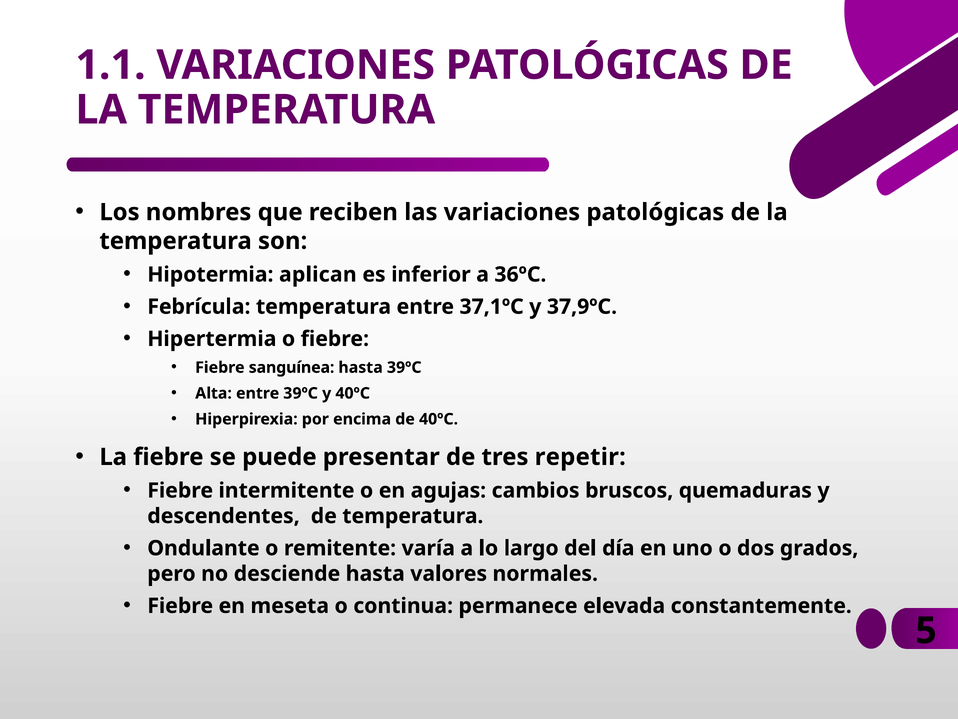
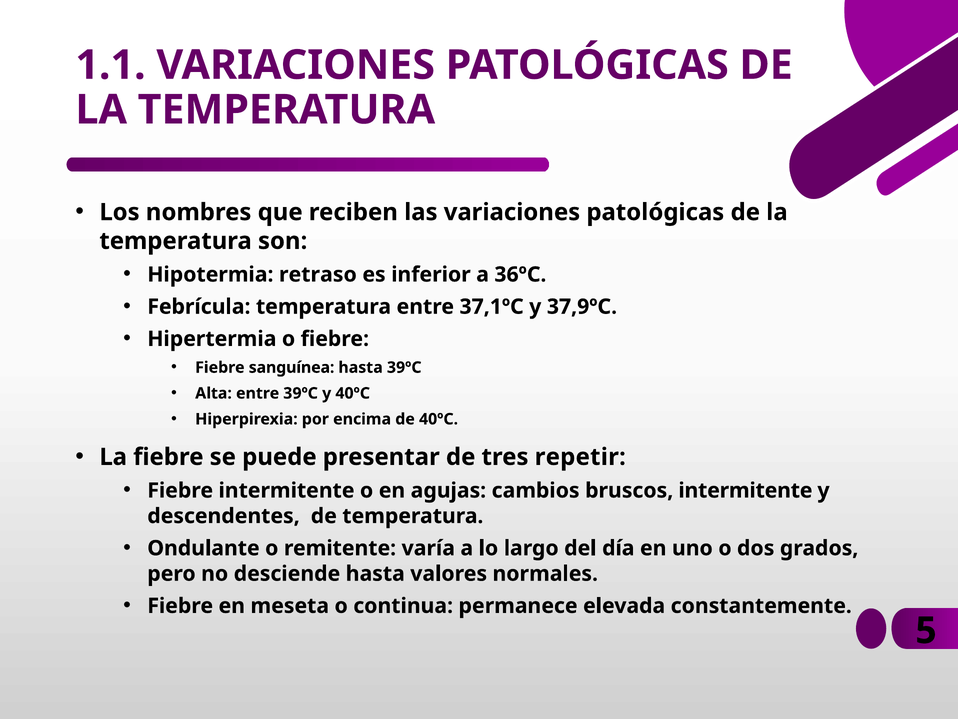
aplican: aplican -> retraso (318, 274)
bruscos quemaduras: quemaduras -> intermitente (745, 490)
